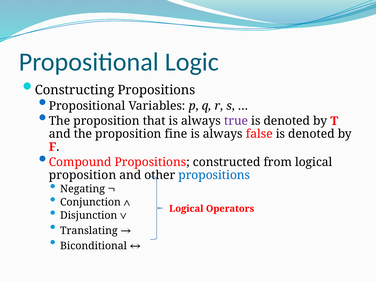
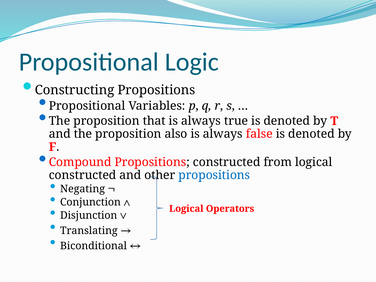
true colour: purple -> black (236, 121)
fine: fine -> also (176, 134)
proposition: proposition -> constructed (83, 175)
